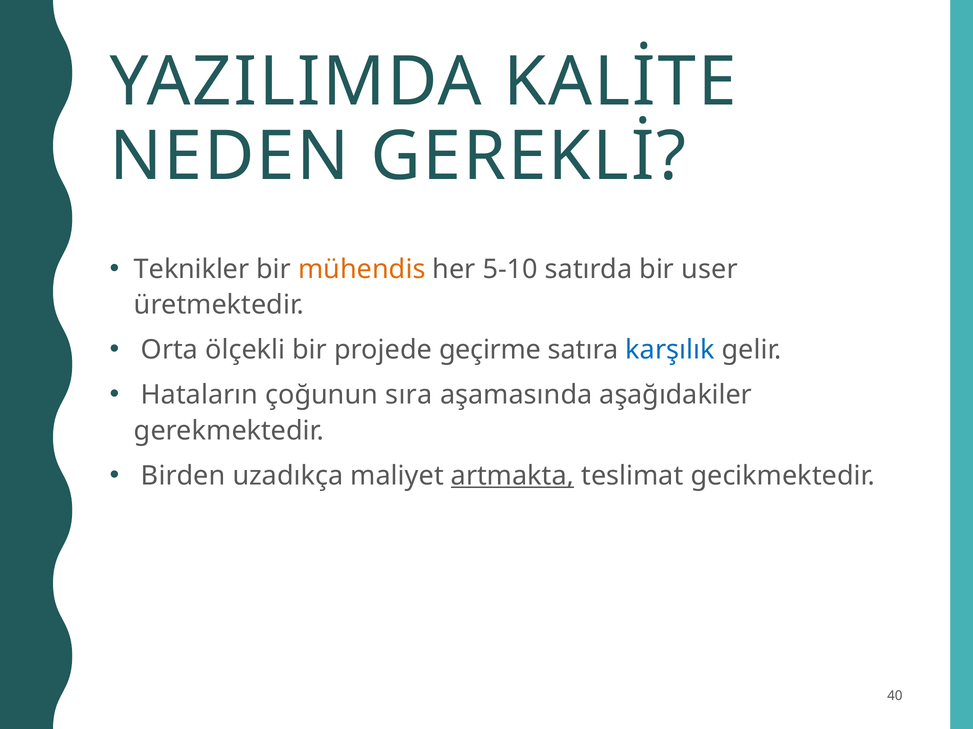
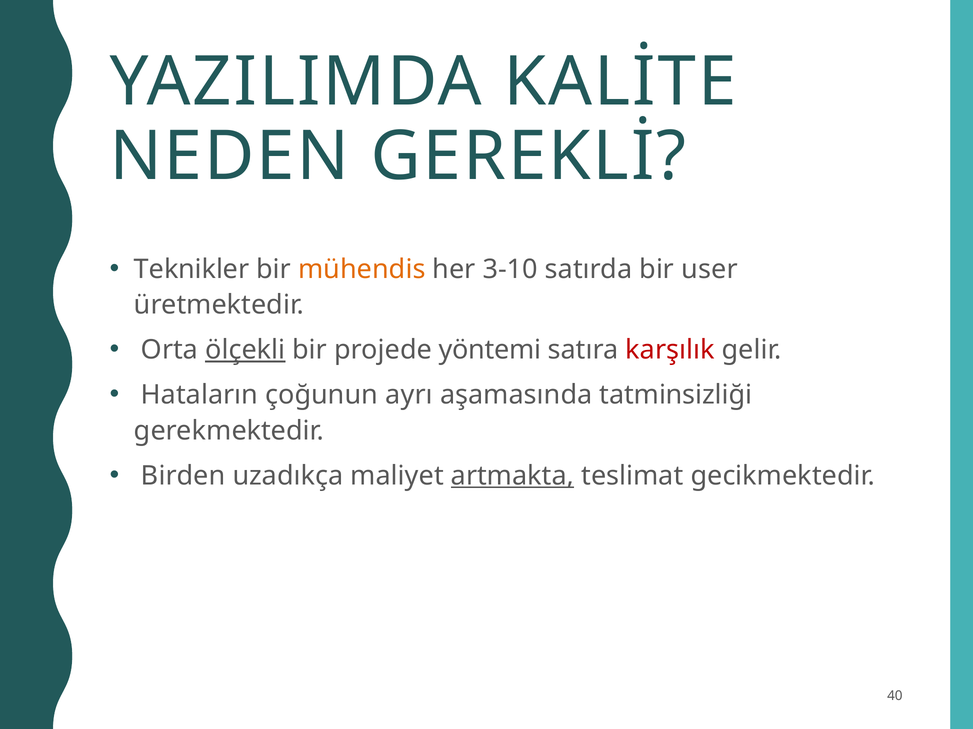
5-10: 5-10 -> 3-10 (510, 269)
ölçekli underline: none -> present (245, 350)
geçirme: geçirme -> yöntemi (490, 350)
karşılık colour: blue -> red (670, 350)
sıra: sıra -> ayrı (409, 395)
aşağıdakiler: aşağıdakiler -> tatminsizliği (676, 395)
